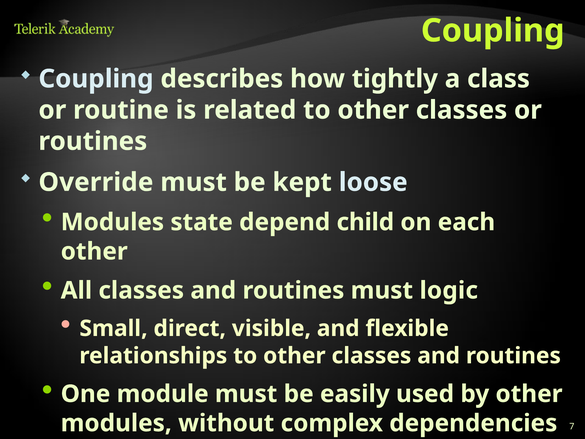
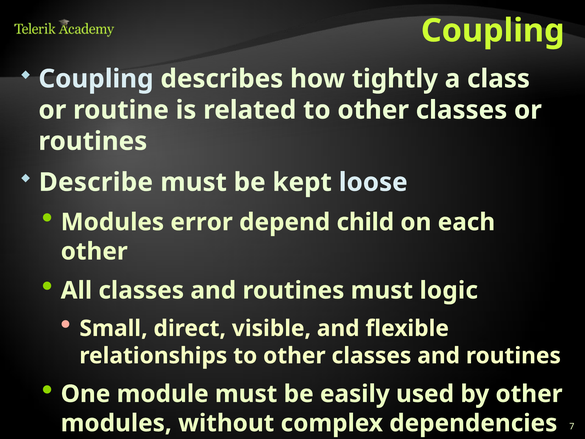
Override: Override -> Describe (96, 182)
state: state -> error (202, 222)
